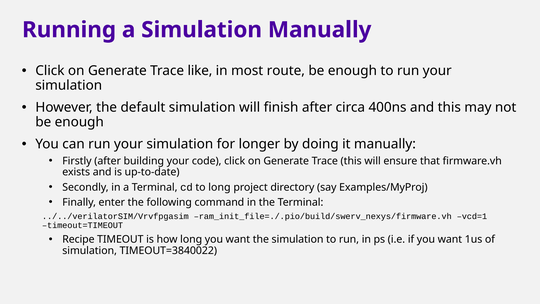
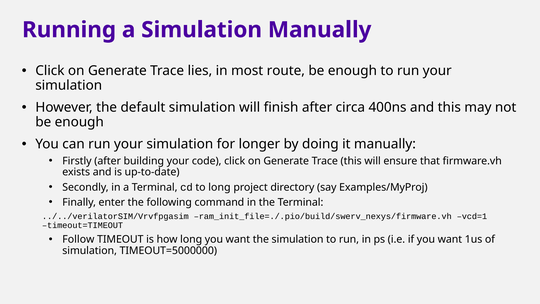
like: like -> lies (200, 71)
Recipe: Recipe -> Follow (78, 239)
TIMEOUT=3840022: TIMEOUT=3840022 -> TIMEOUT=5000000 (168, 250)
